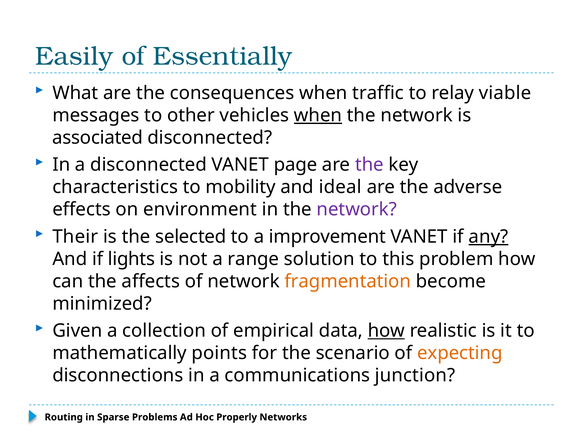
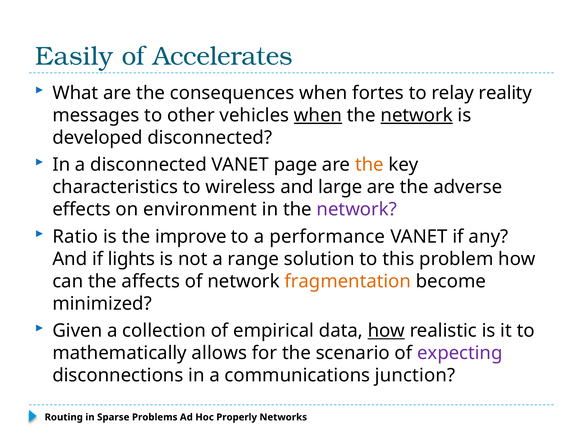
Essentially: Essentially -> Accelerates (223, 56)
traffic: traffic -> fortes (378, 93)
viable: viable -> reality (505, 93)
network underline: none -> present (417, 115)
associated: associated -> developed (98, 138)
the colour: purple -> orange (369, 165)
mobility: mobility -> wireless (241, 187)
ideal: ideal -> large (340, 187)
Their: Their -> Ratio (75, 237)
selected: selected -> improve (191, 237)
improvement: improvement -> performance (327, 237)
any underline: present -> none (488, 237)
points: points -> allows (219, 353)
expecting colour: orange -> purple (460, 353)
